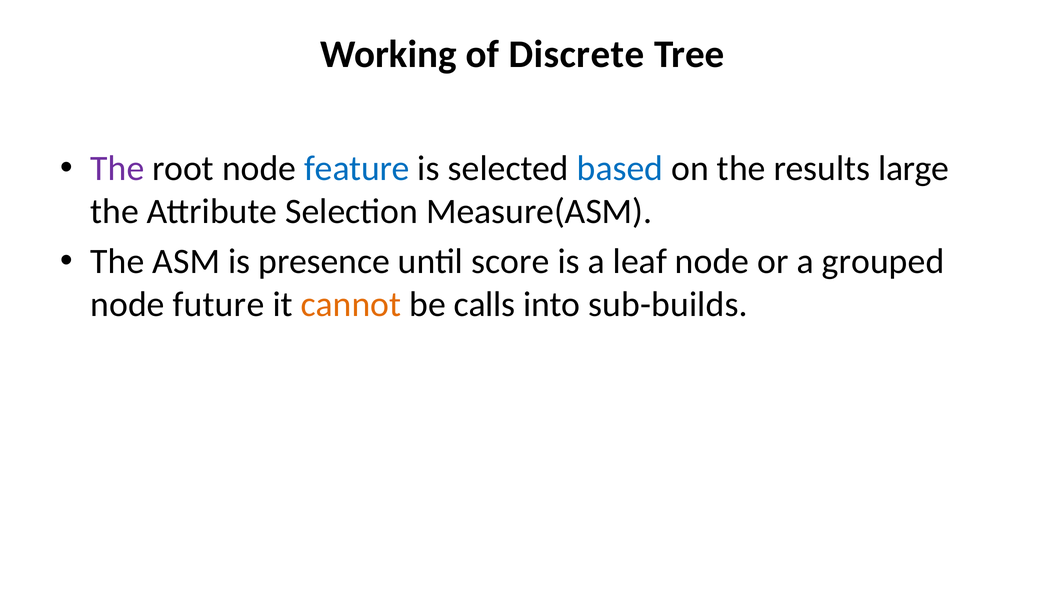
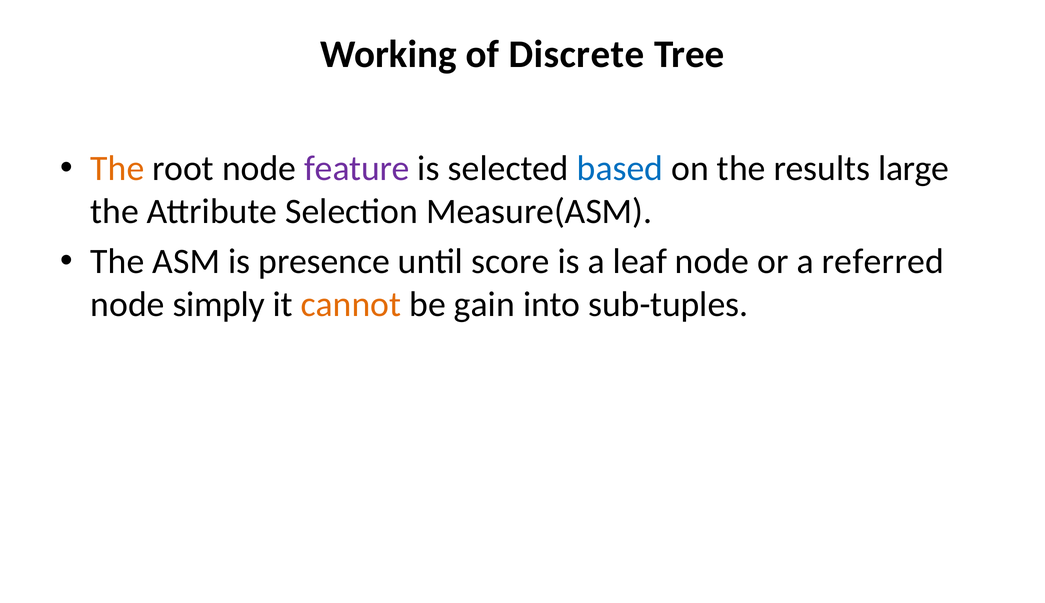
The colour: purple -> orange (117, 169)
feature colour: blue -> purple (357, 169)
grouped: grouped -> referred (883, 262)
future: future -> simply (219, 304)
calls: calls -> gain (484, 304)
sub-builds: sub-builds -> sub-tuples (668, 304)
